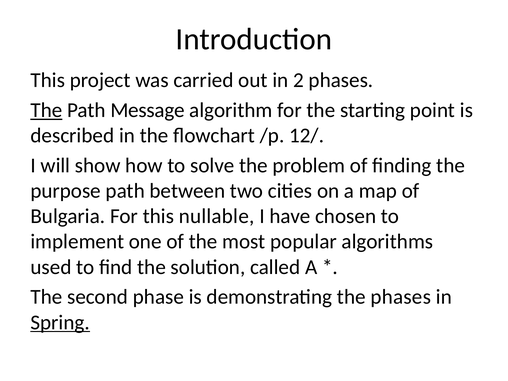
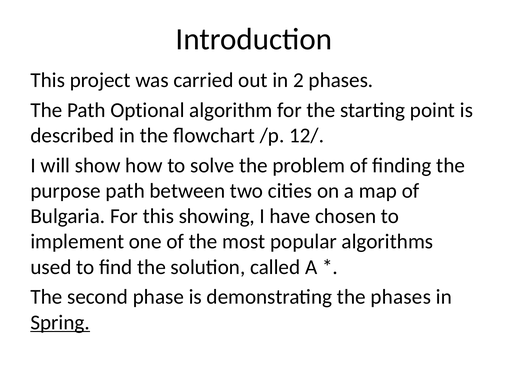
The underline: present -> none (46, 110)
Message: Message -> Optional (147, 110)
nullable: nullable -> showing (217, 216)
